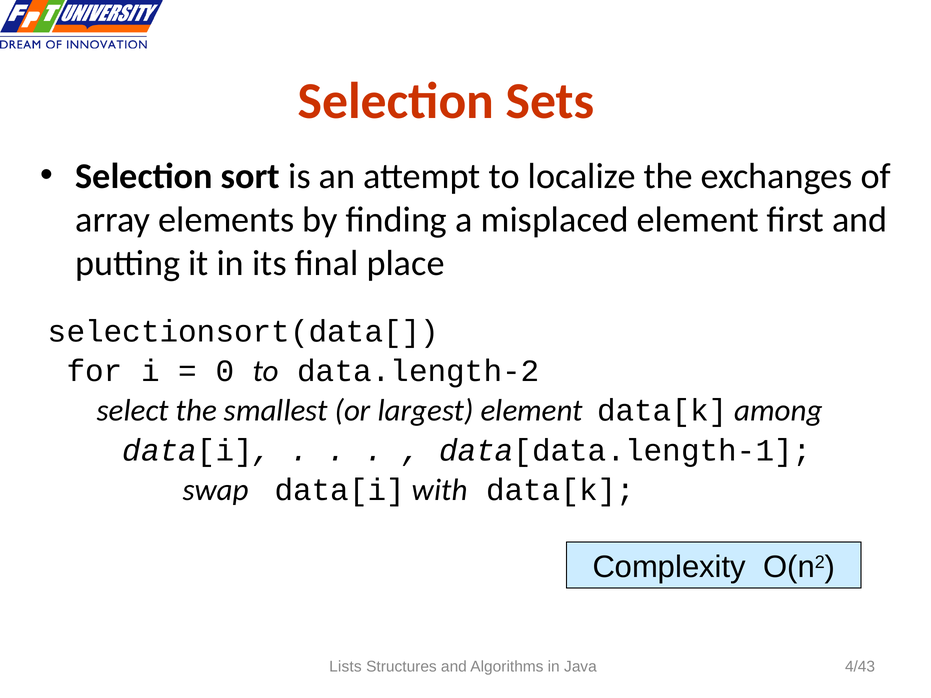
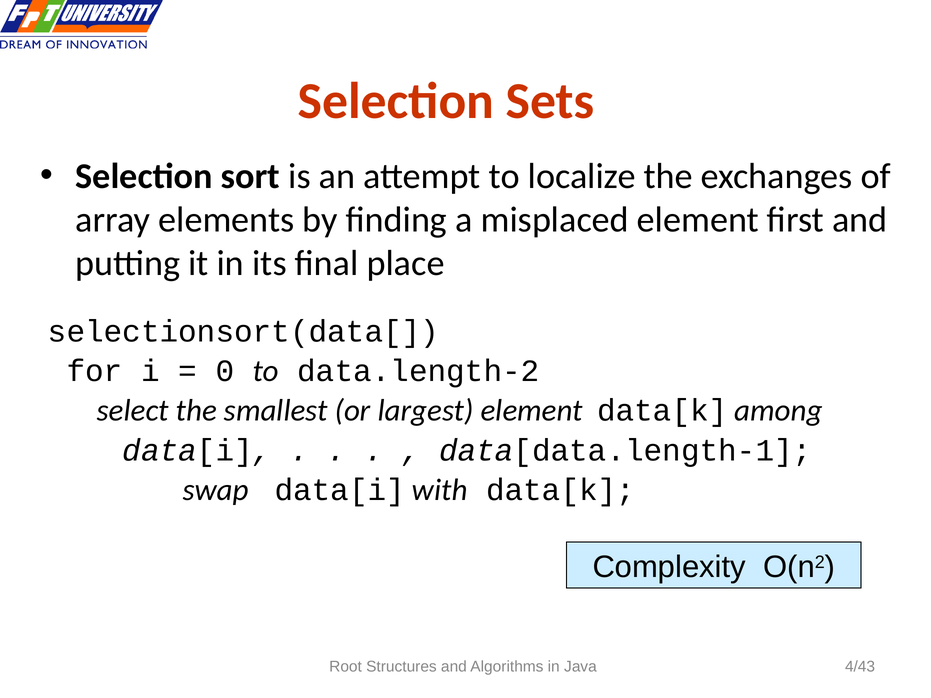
Lists: Lists -> Root (346, 667)
